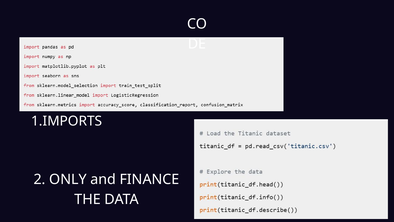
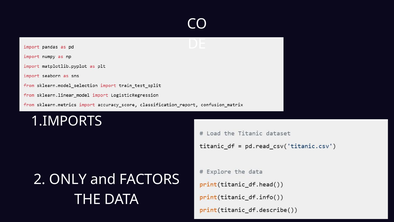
FINANCE: FINANCE -> FACTORS (150, 179)
